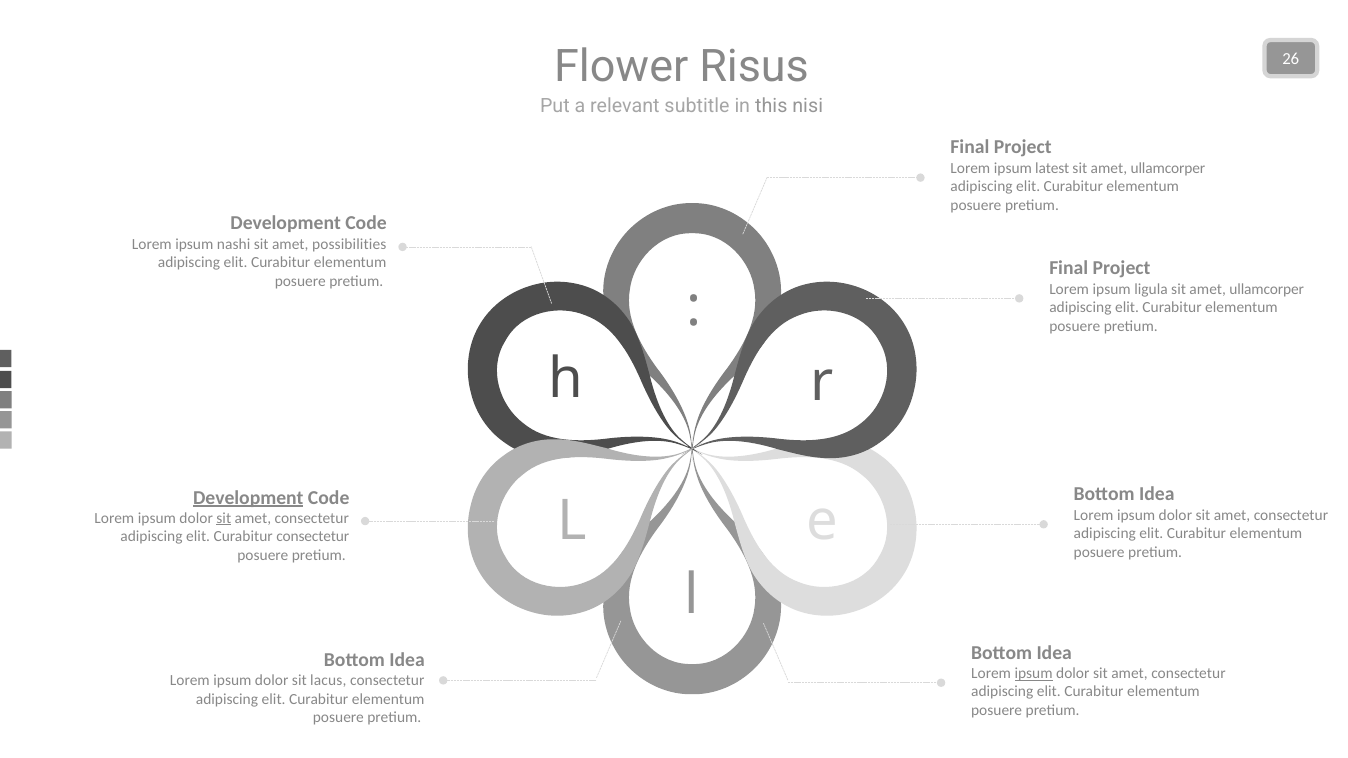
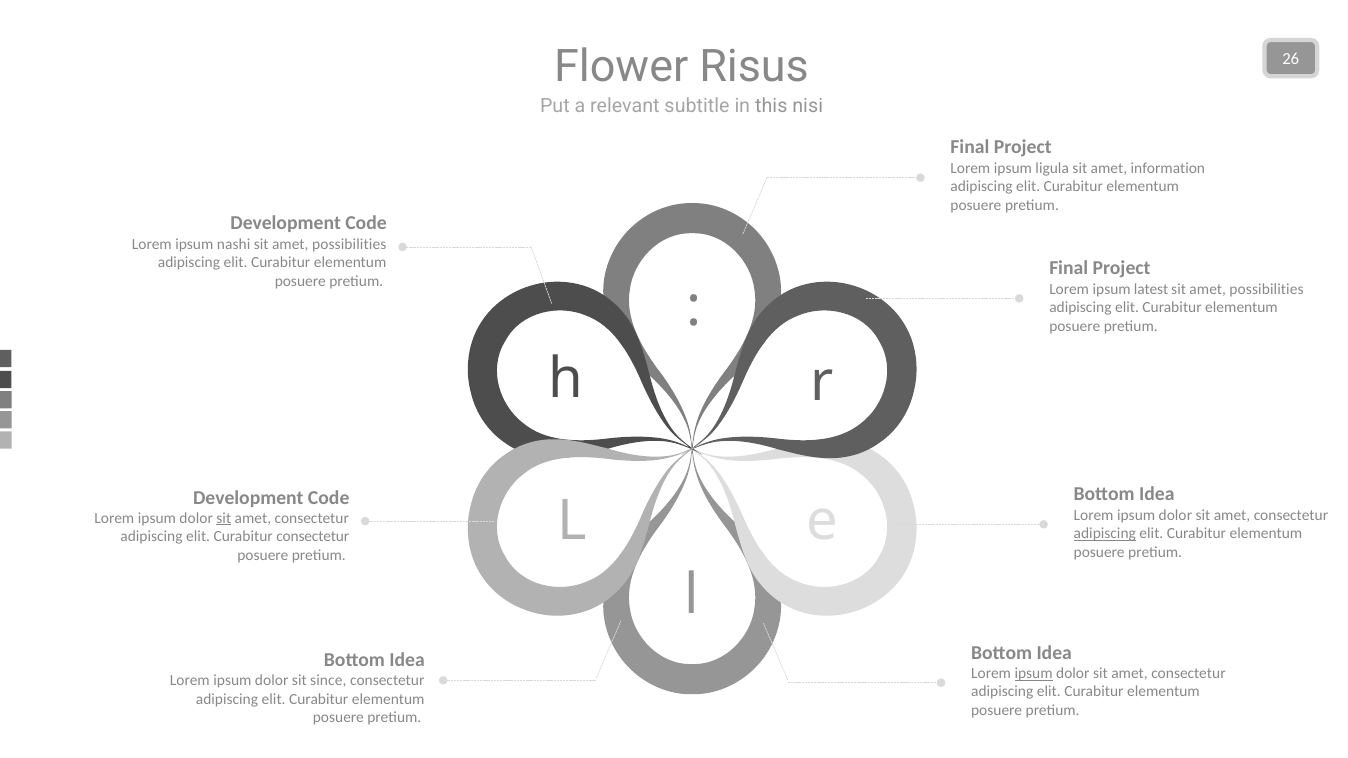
latest: latest -> ligula (1052, 168)
ullamcorper: ullamcorper -> information (1168, 168)
ligula: ligula -> latest (1151, 289)
ullamcorper: ullamcorper -> possibilities (1267, 289)
Development underline: present -> none (248, 498)
adipiscing underline: none -> present (1105, 534)
lacus: lacus -> since (328, 681)
